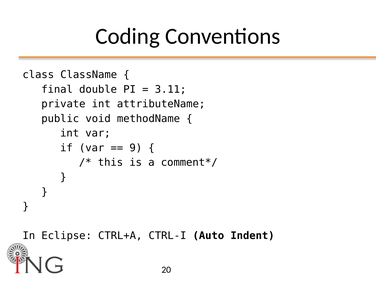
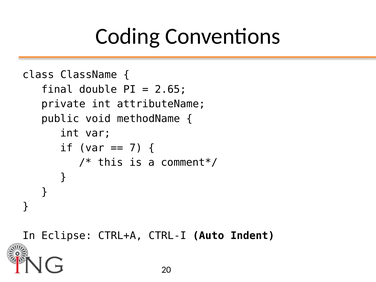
3.11: 3.11 -> 2.65 (171, 89)
9: 9 -> 7 (136, 148)
